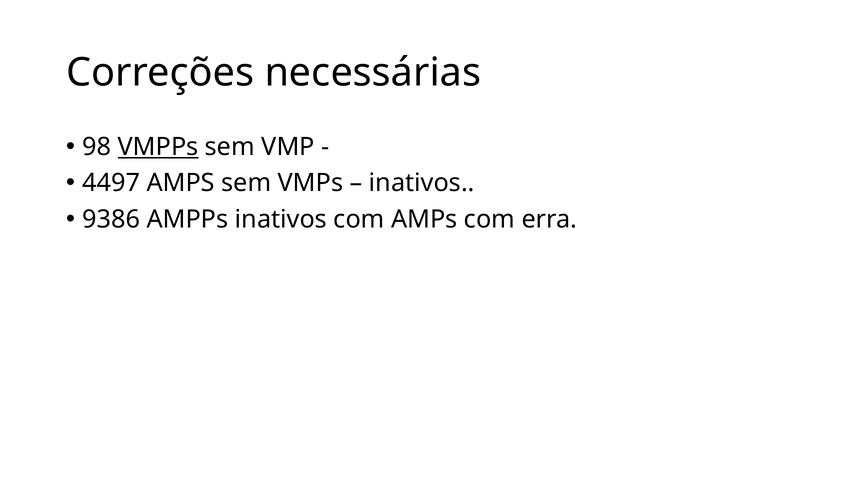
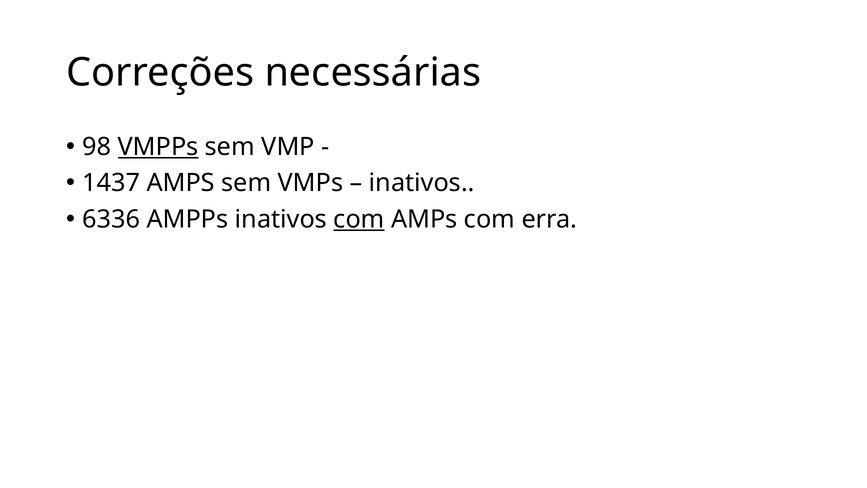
4497: 4497 -> 1437 (111, 183)
9386: 9386 -> 6336 (111, 219)
com underline: none -> present (359, 219)
